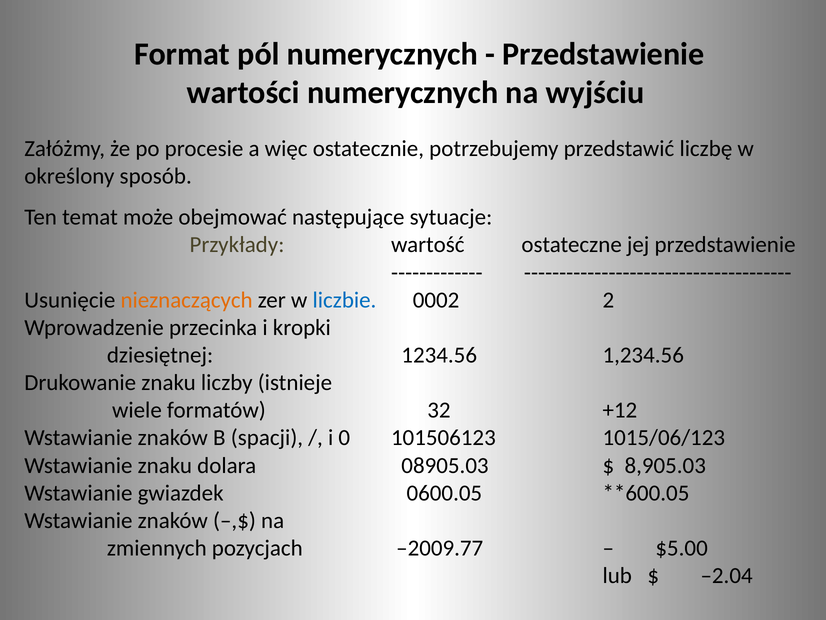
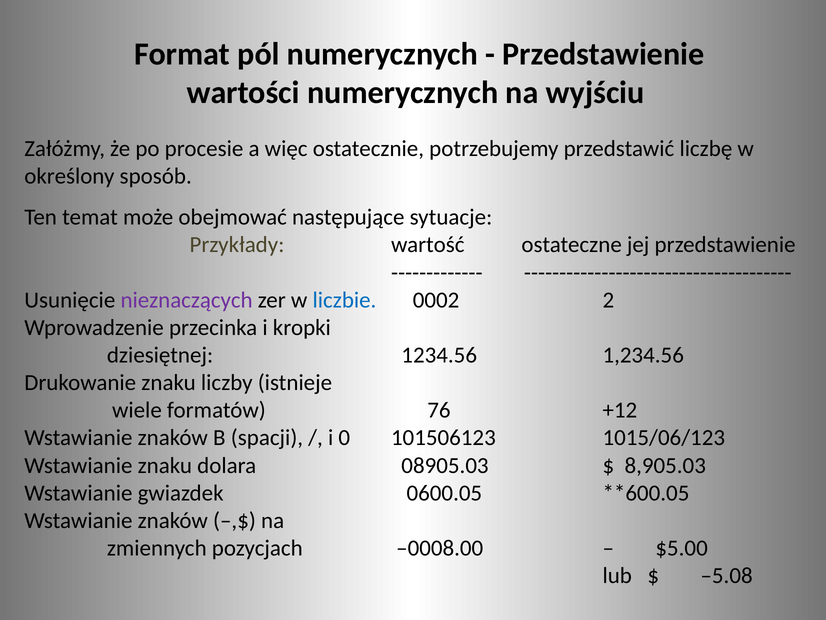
nieznaczących colour: orange -> purple (187, 300)
32: 32 -> 76 (439, 410)
–2009.77: –2009.77 -> –0008.00 (440, 548)
–2.04: –2.04 -> –5.08 (727, 575)
